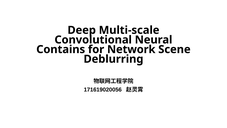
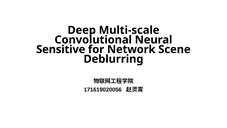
Contains: Contains -> Sensitive (61, 49)
